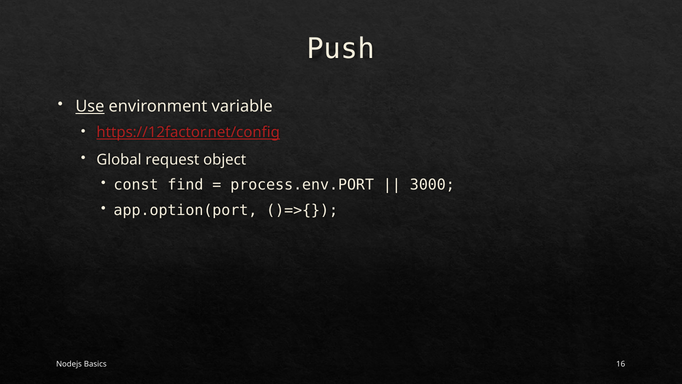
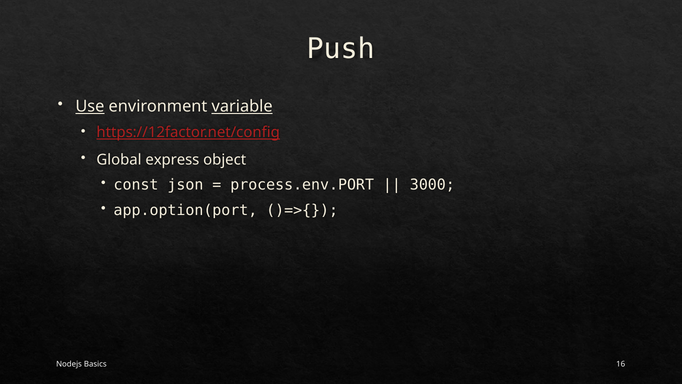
variable underline: none -> present (242, 106)
request: request -> express (172, 160)
find: find -> json (185, 185)
